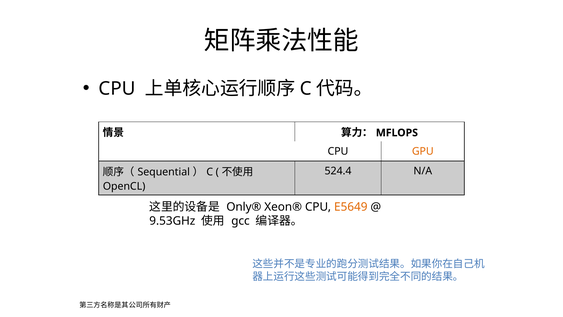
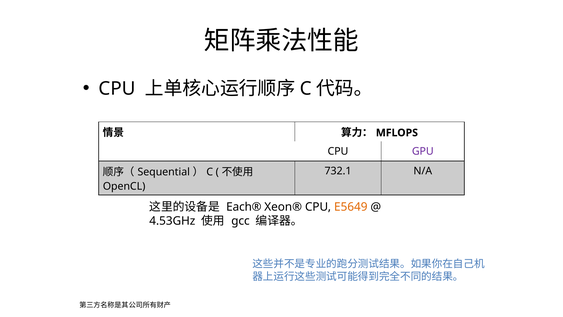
GPU colour: orange -> purple (423, 151)
524.4: 524.4 -> 732.1 (338, 171)
Only®: Only® -> Each® (244, 207)
9.53GHz: 9.53GHz -> 4.53GHz (172, 221)
